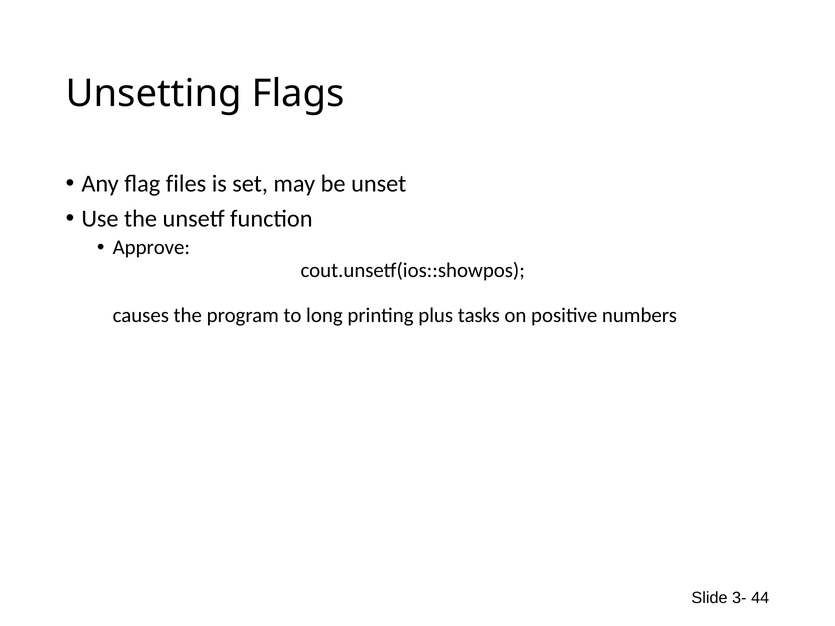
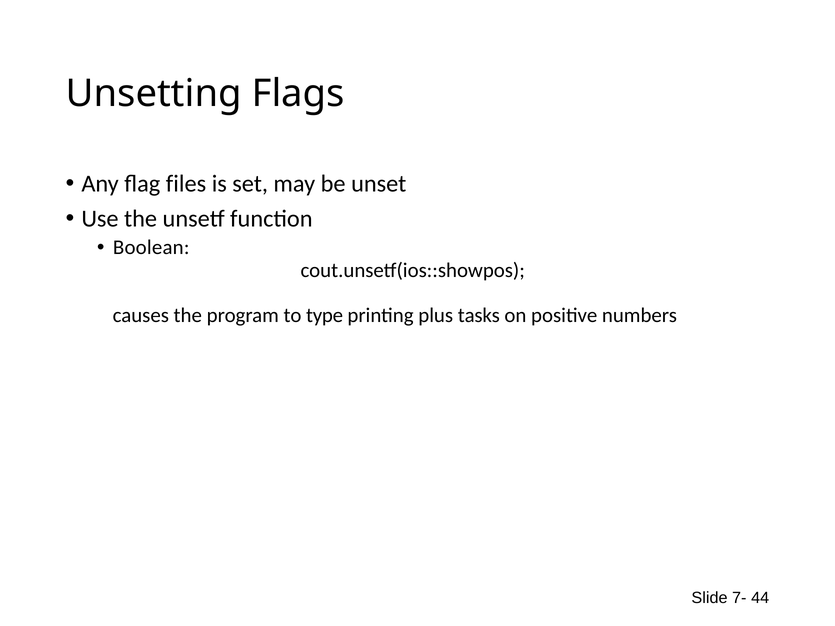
Approve: Approve -> Boolean (151, 248)
long: long -> type (325, 315)
3-: 3- -> 7- (739, 598)
